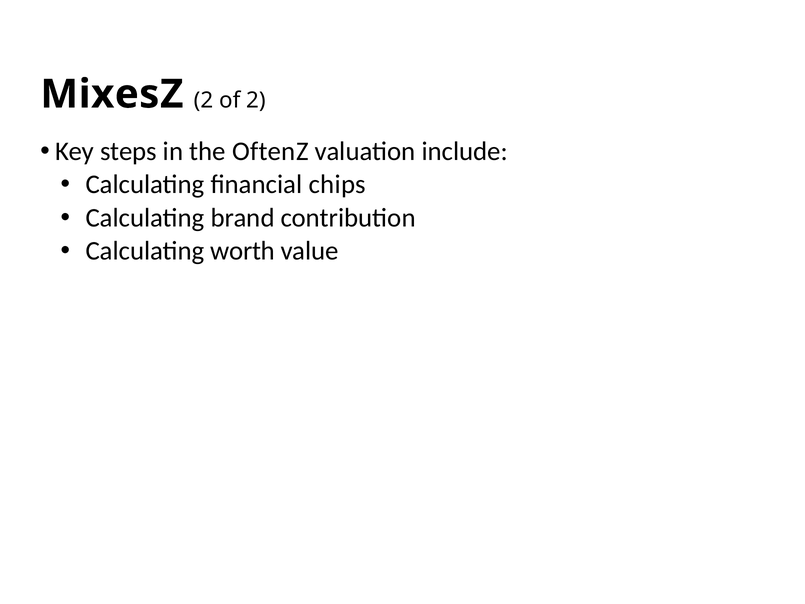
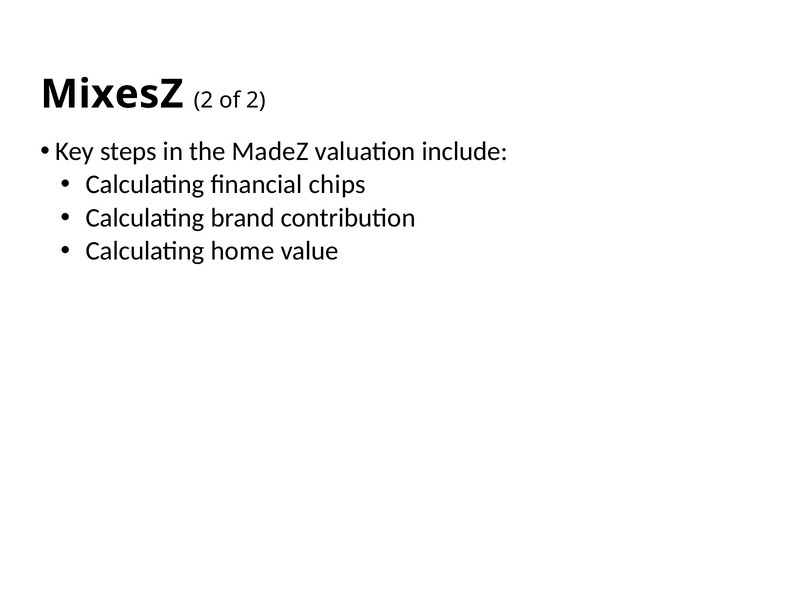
Often: Often -> Made (264, 151)
worth: worth -> home (243, 251)
